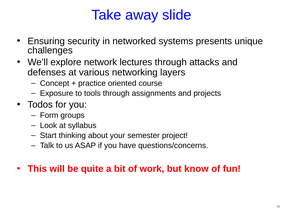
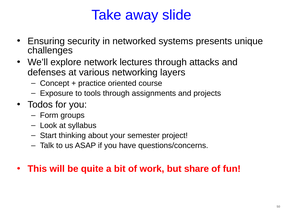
know: know -> share (197, 169)
